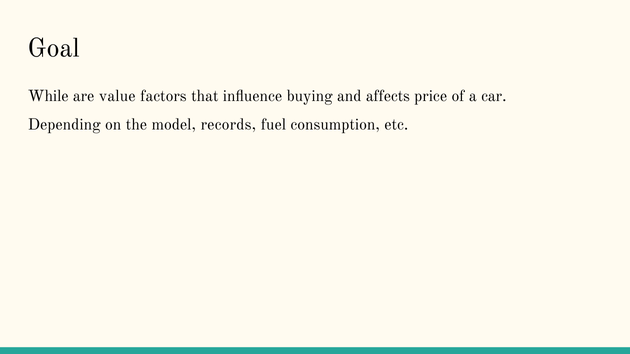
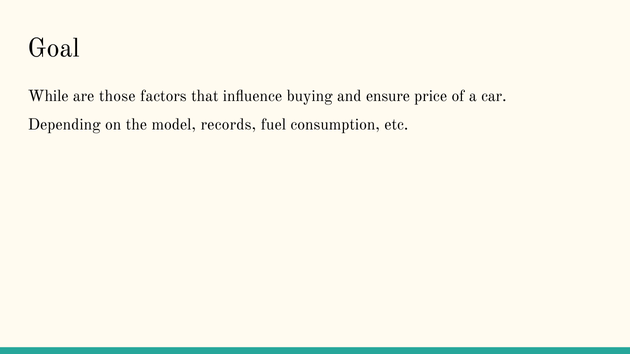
value: value -> those (117, 96)
affects: affects -> ensure (388, 96)
